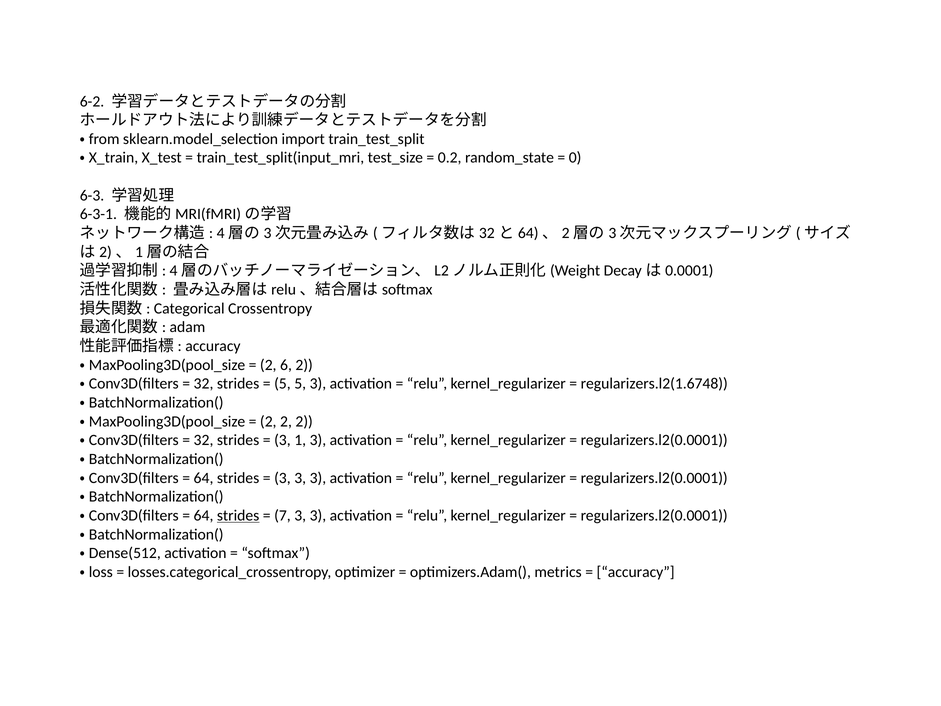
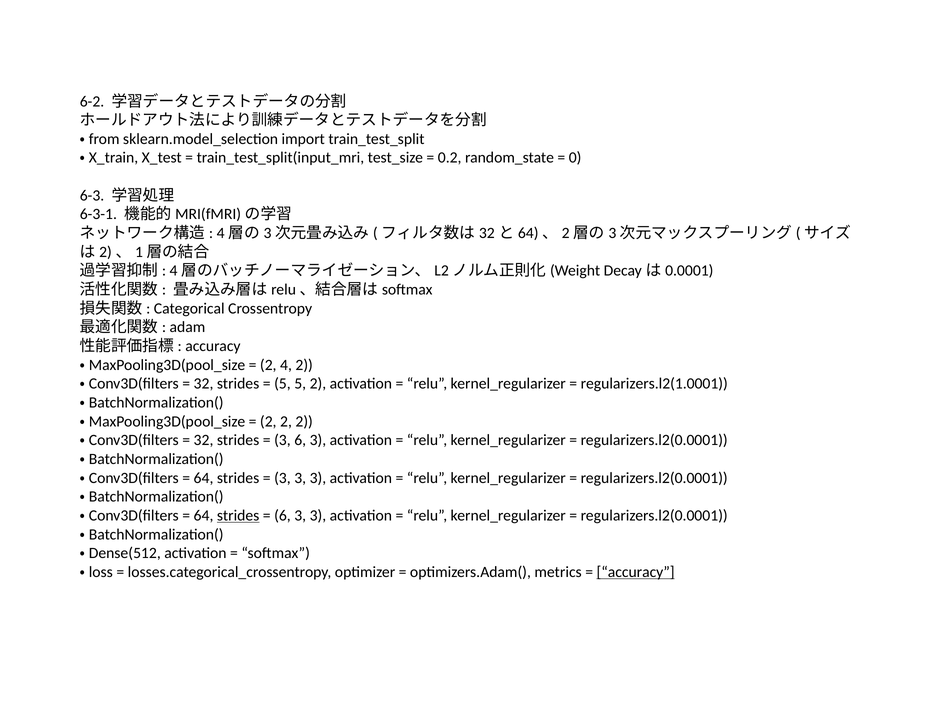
6: 6 -> 4 (286, 365)
5 3: 3 -> 2 (318, 384)
regularizers.l2(1.6748: regularizers.l2(1.6748 -> regularizers.l2(1.0001 (654, 384)
3 1: 1 -> 6 (300, 440)
7: 7 -> 6 (282, 515)
accuracy underline: none -> present (636, 572)
